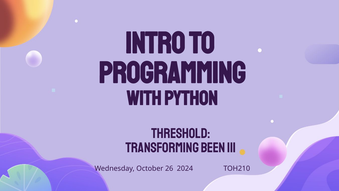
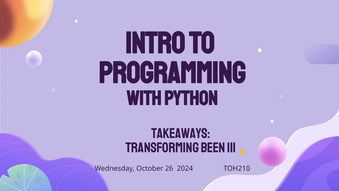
Threshold: Threshold -> Takeaways (181, 133)
